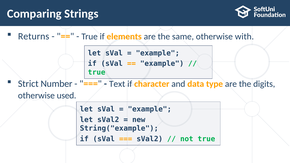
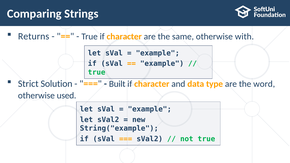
True if elements: elements -> character (124, 37)
Number: Number -> Solution (57, 84)
Text: Text -> Built (117, 84)
digits: digits -> word (264, 84)
